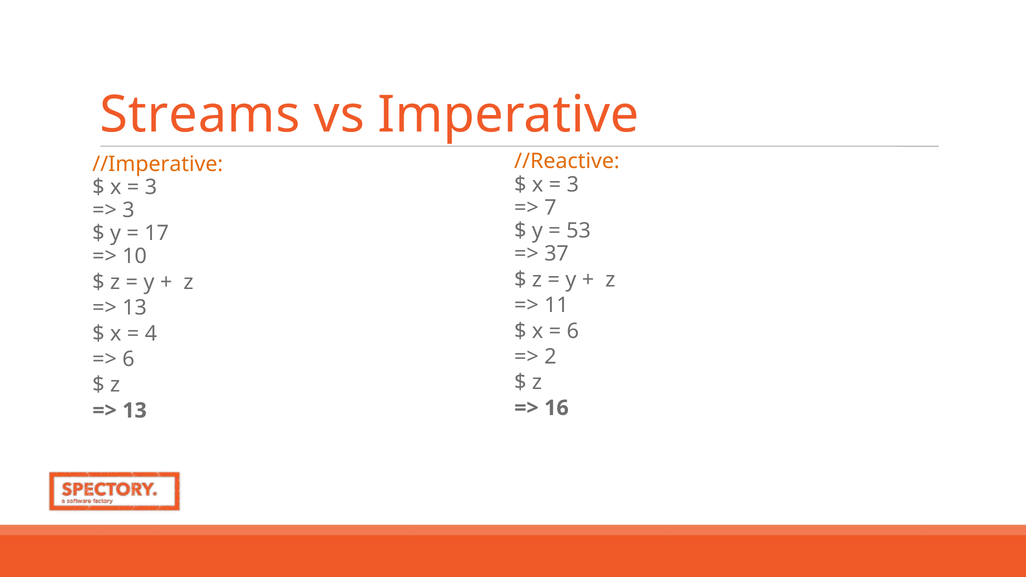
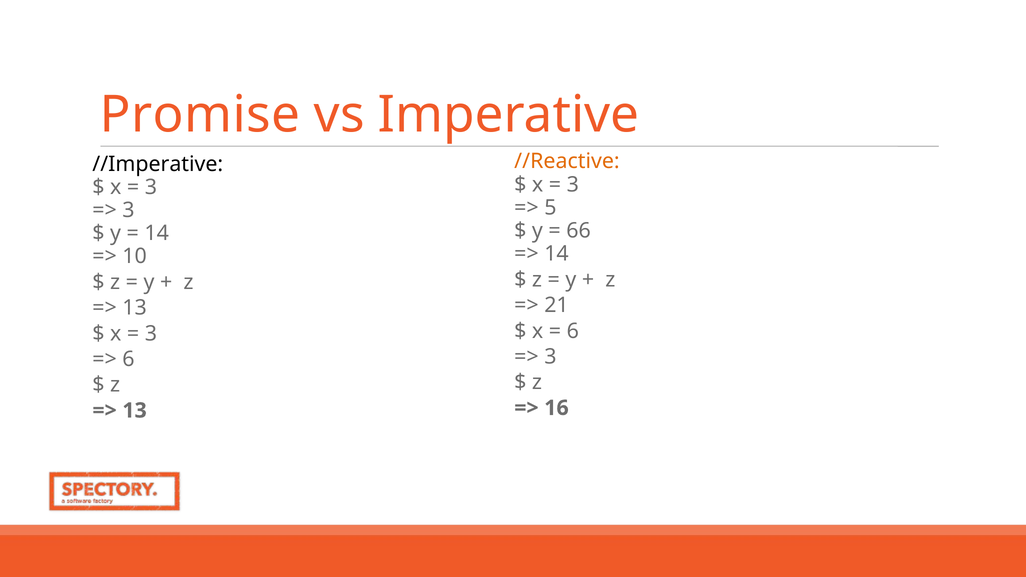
Streams: Streams -> Promise (200, 115)
//Imperative colour: orange -> black (158, 164)
7: 7 -> 5 (550, 208)
53: 53 -> 66 (579, 231)
17: 17 -> 14 (157, 233)
37: 37 -> 14 (556, 254)
11: 11 -> 21 (556, 305)
4: 4 -> 3 (151, 334)
2: 2 -> 3 (550, 357)
